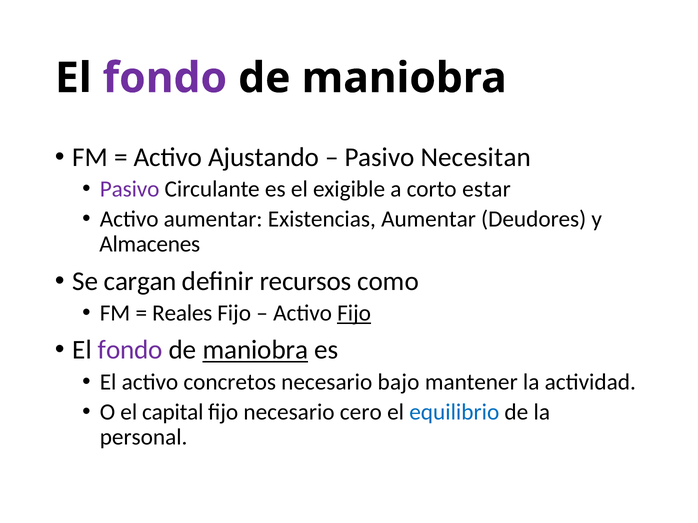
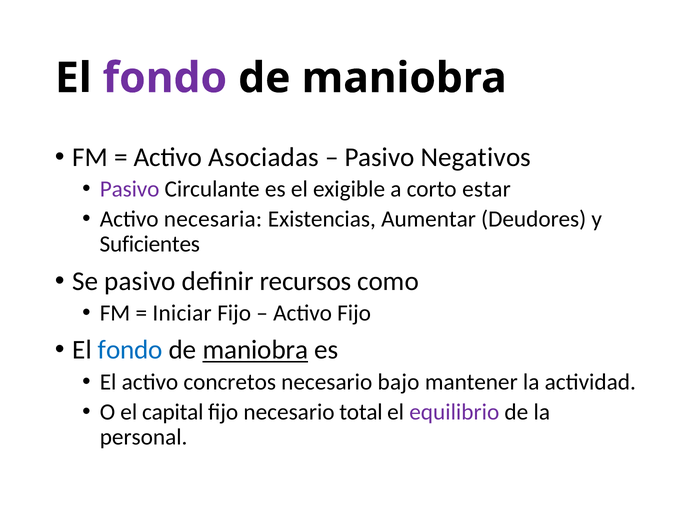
Ajustando: Ajustando -> Asociadas (264, 157)
Necesitan: Necesitan -> Negativos (476, 157)
Activo aumentar: aumentar -> necesaria (213, 219)
Almacenes: Almacenes -> Suficientes (150, 245)
Se cargan: cargan -> pasivo (140, 281)
Reales: Reales -> Iniciar (182, 313)
Fijo underline: present -> none (354, 313)
fondo colour: purple -> blue (130, 350)
cero: cero -> total (361, 412)
equilibrio colour: blue -> purple (454, 412)
